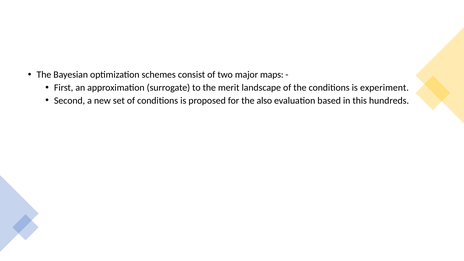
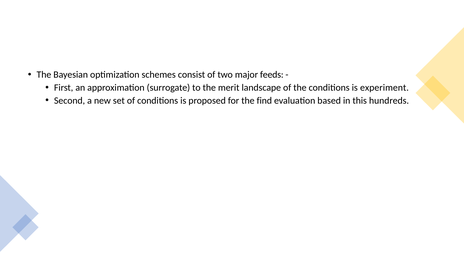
maps: maps -> feeds (272, 75)
also: also -> find (264, 101)
